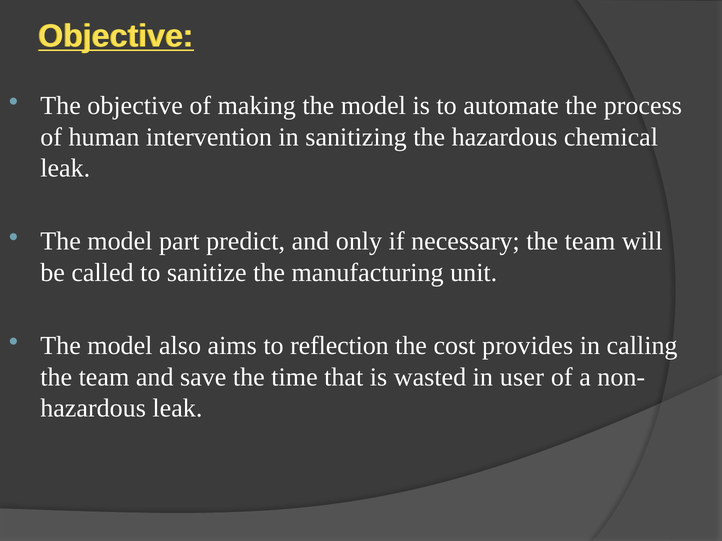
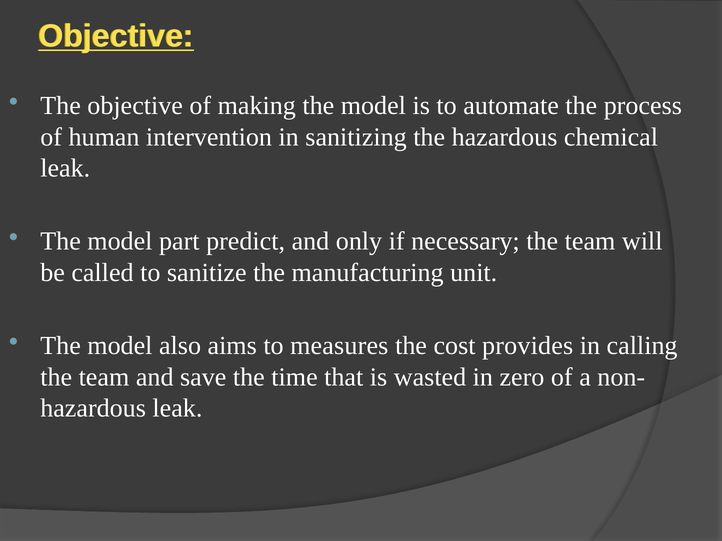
reflection: reflection -> measures (339, 346)
user: user -> zero (522, 377)
